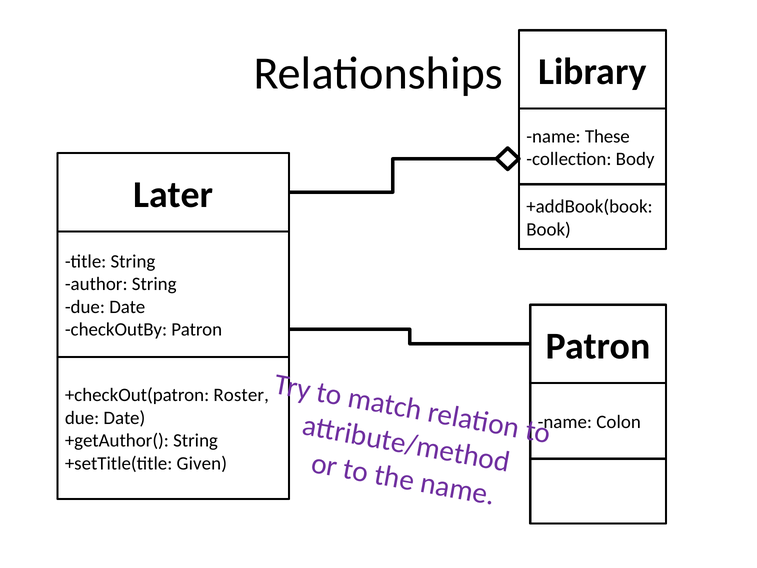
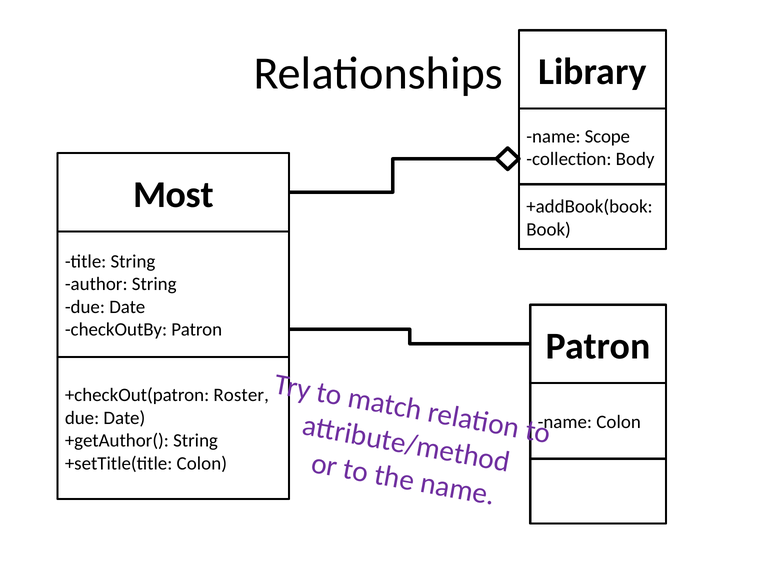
These: These -> Scope (607, 136)
Later: Later -> Most (173, 195)
+setTitle(title Given: Given -> Colon (202, 463)
